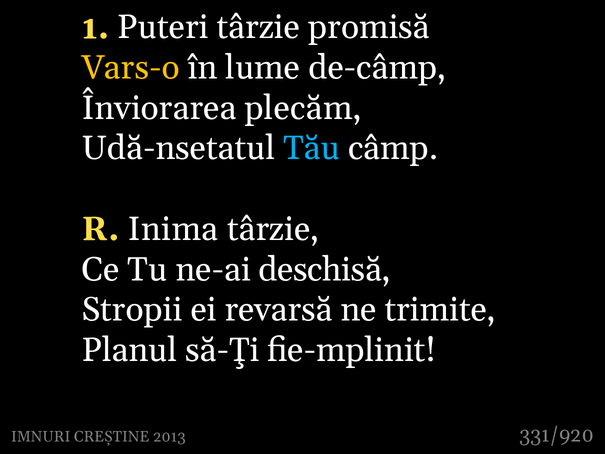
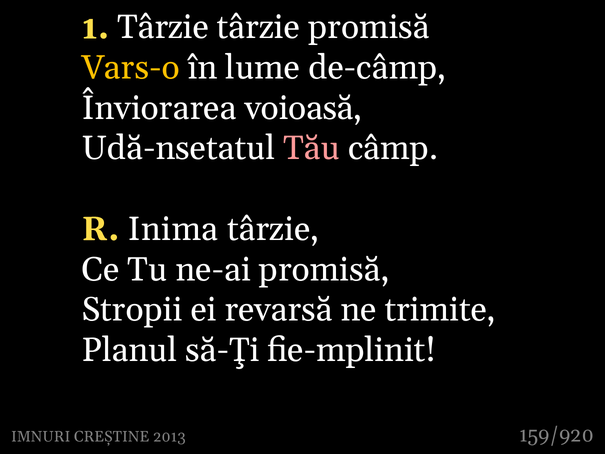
1 Puteri: Puteri -> Târzie (163, 27)
plecăm: plecăm -> voioasă (304, 108)
Tău colour: light blue -> pink (312, 148)
ne-ai deschisă: deschisă -> promisă (324, 269)
331/920: 331/920 -> 159/920 (557, 435)
